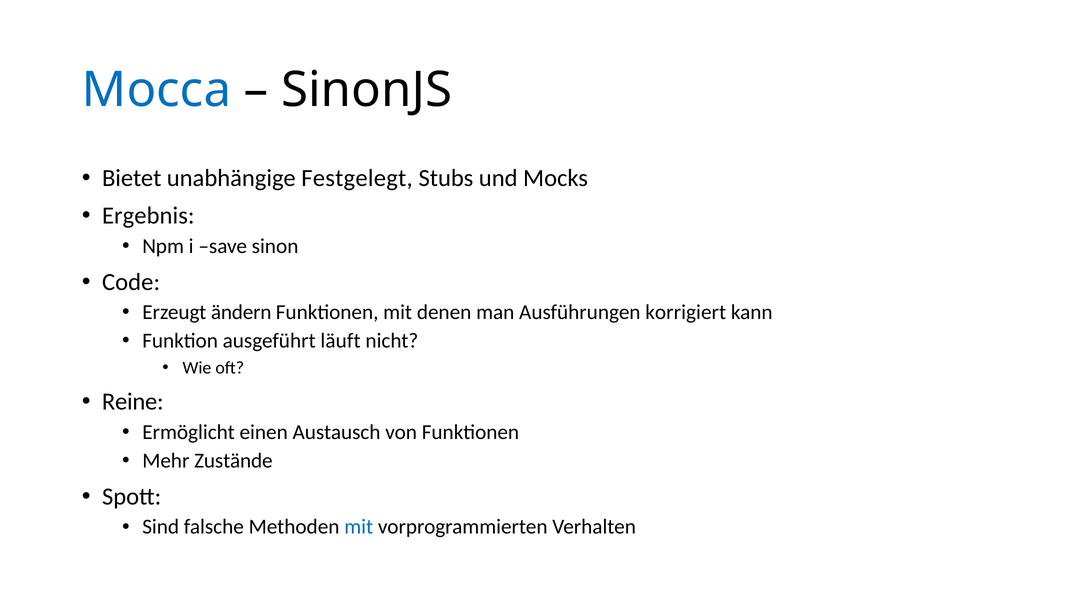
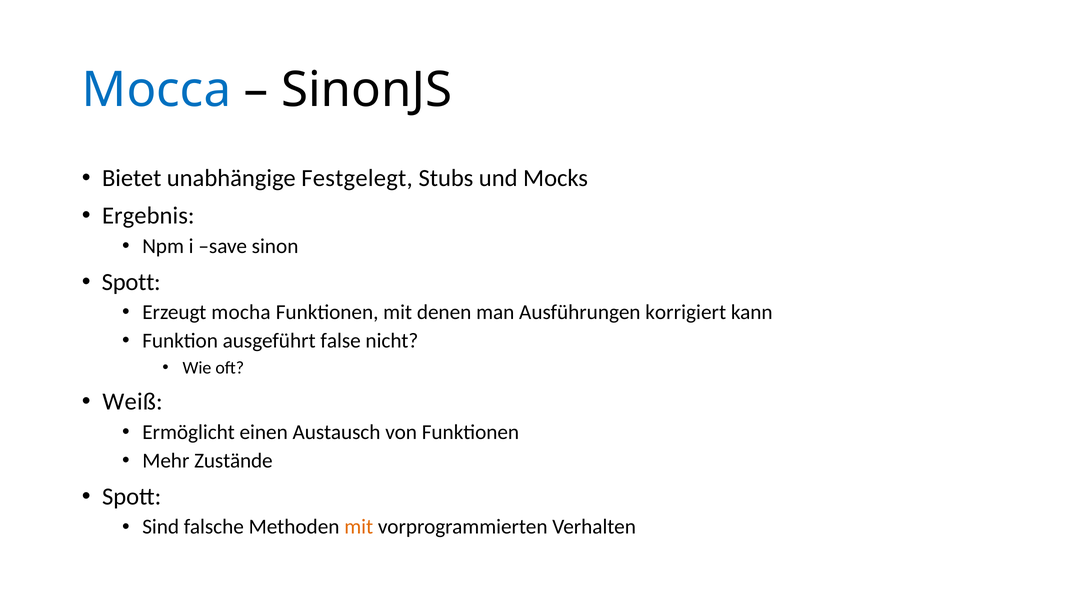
Code: Code -> Spott (131, 282)
ändern: ändern -> mocha (241, 312)
läuft: läuft -> false (341, 341)
Reine: Reine -> Weiß (133, 402)
mit colour: blue -> orange (359, 527)
